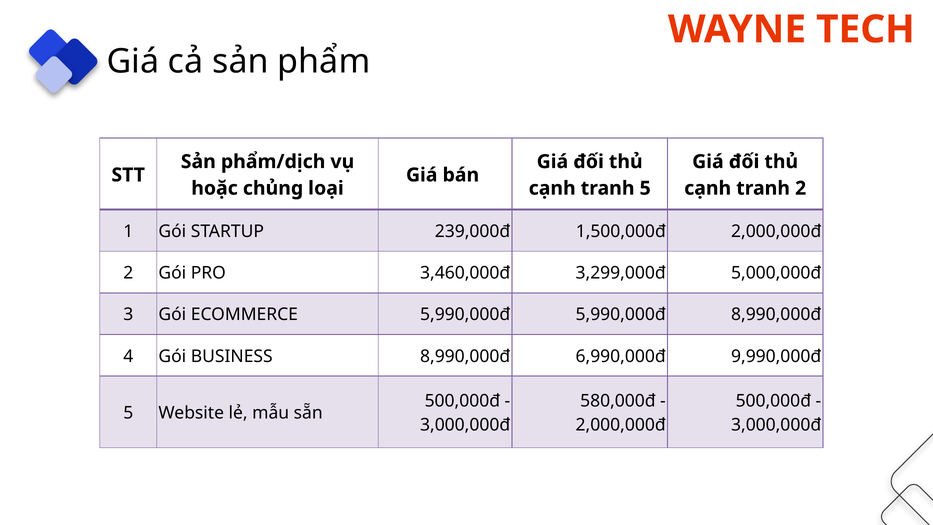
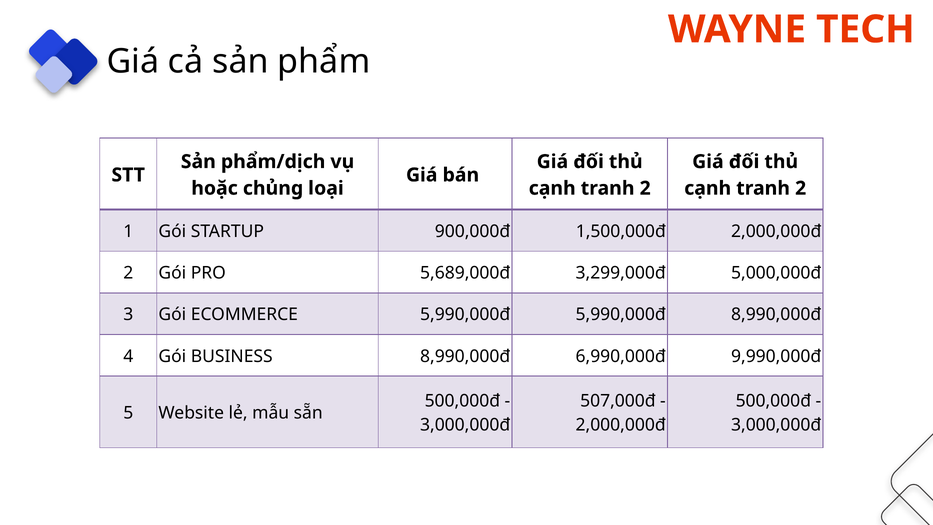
5: 5 -> 2 (645, 188)
239,000đ: 239,000đ -> 900,000đ (473, 231)
3,460,000đ: 3,460,000đ -> 5,689,000đ (465, 273)
580,000đ: 580,000đ -> 507,000đ (618, 401)
